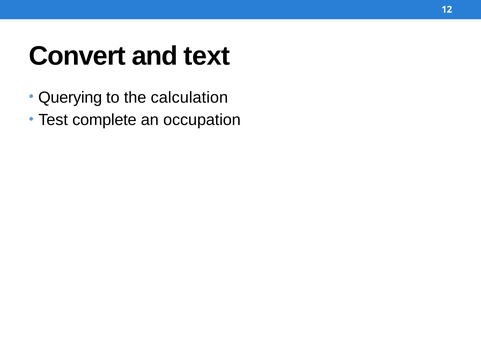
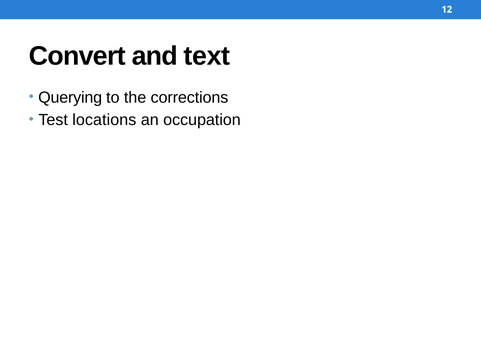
calculation: calculation -> corrections (190, 97)
complete: complete -> locations (104, 120)
